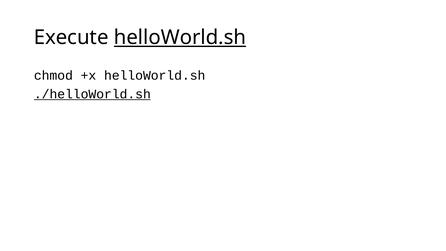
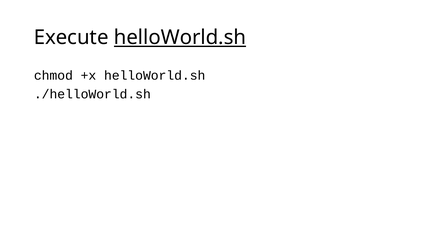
./helloWorld.sh underline: present -> none (92, 94)
